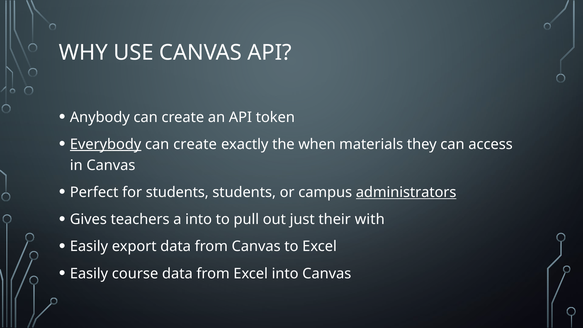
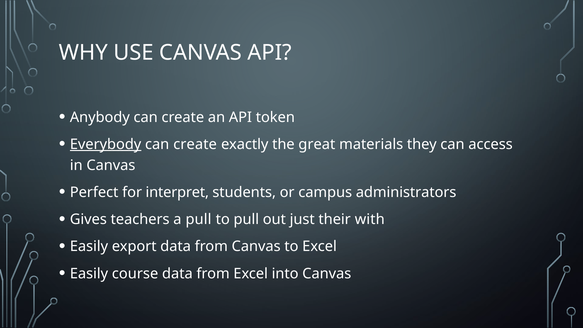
when: when -> great (317, 144)
for students: students -> interpret (177, 192)
administrators underline: present -> none (406, 192)
a into: into -> pull (198, 219)
